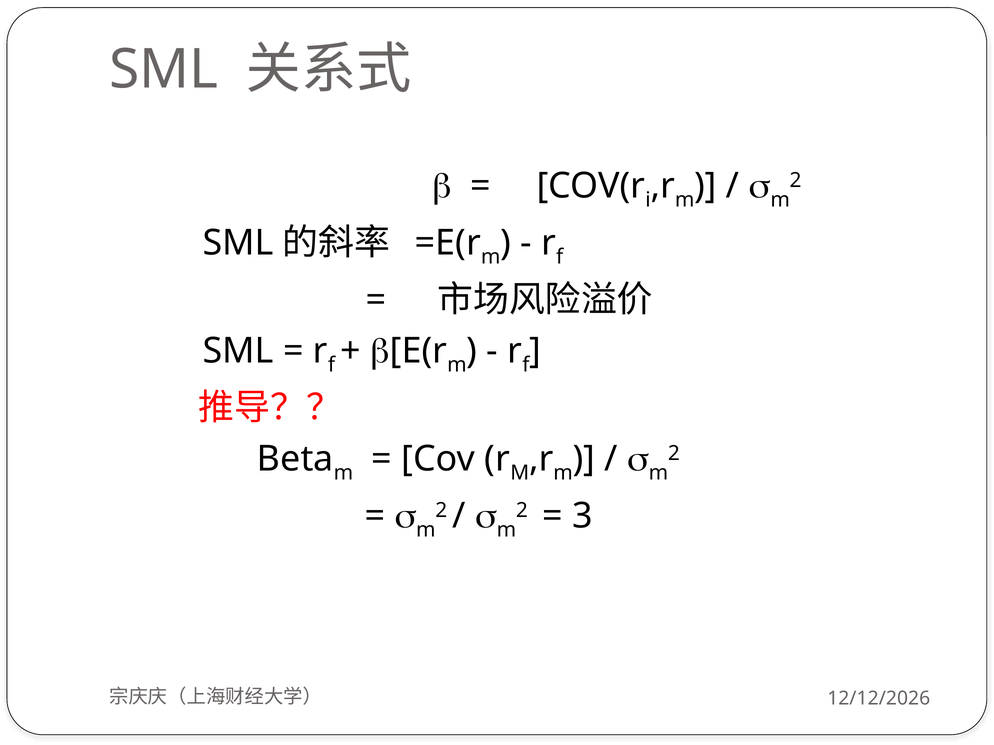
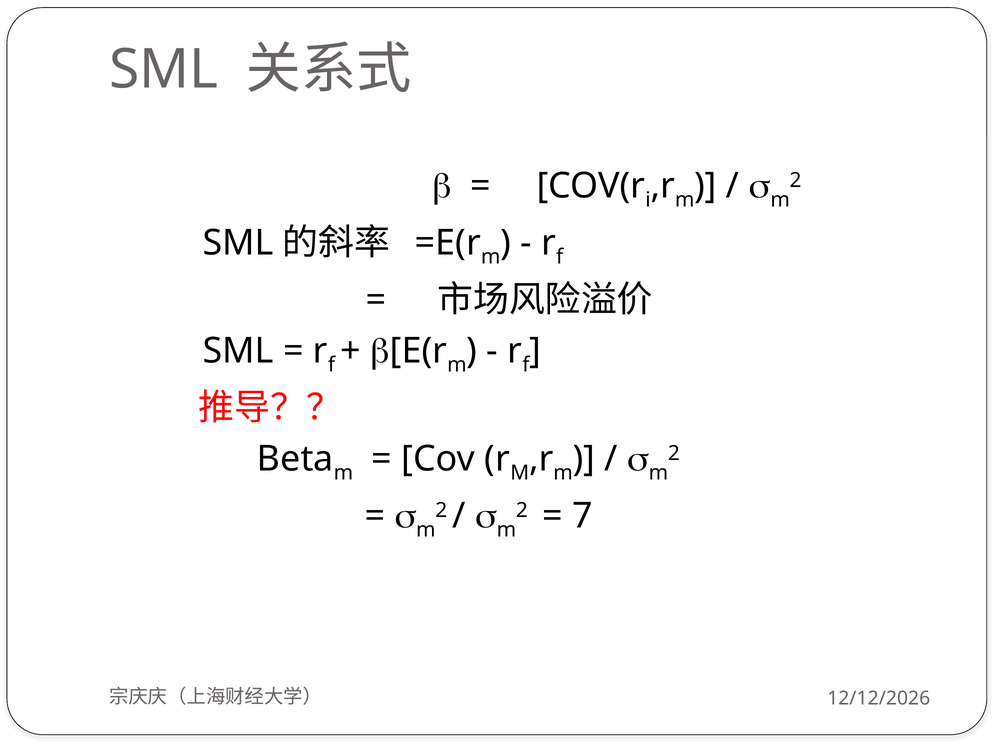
3: 3 -> 7 (582, 516)
